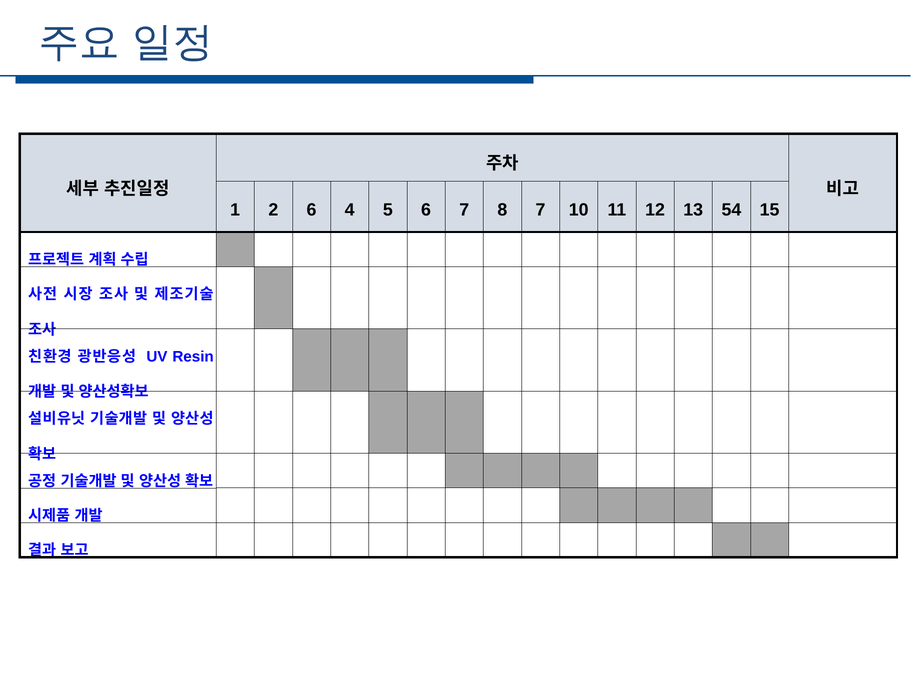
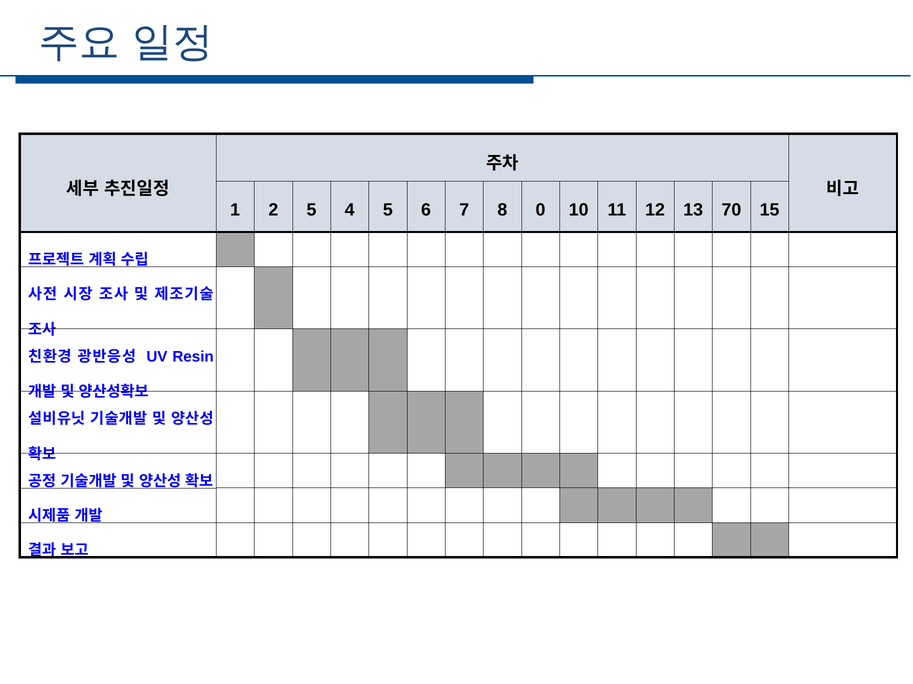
2 6: 6 -> 5 (312, 210)
8 7: 7 -> 0 (541, 210)
54: 54 -> 70 (731, 210)
